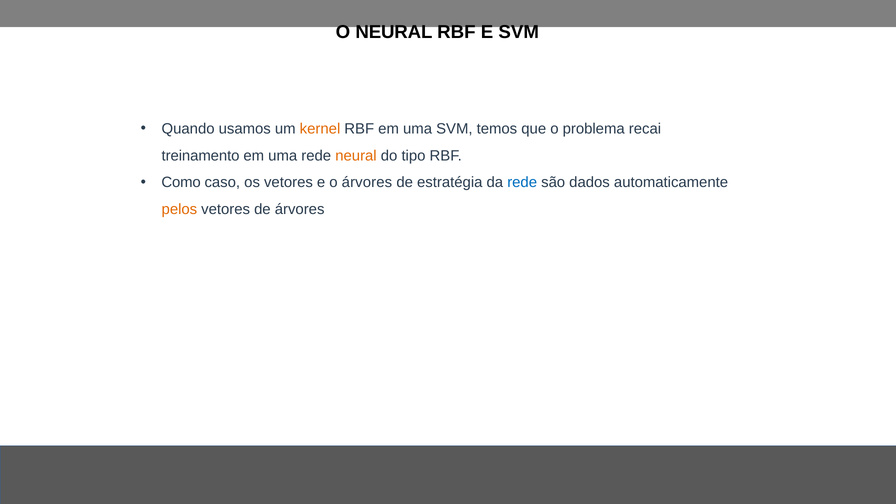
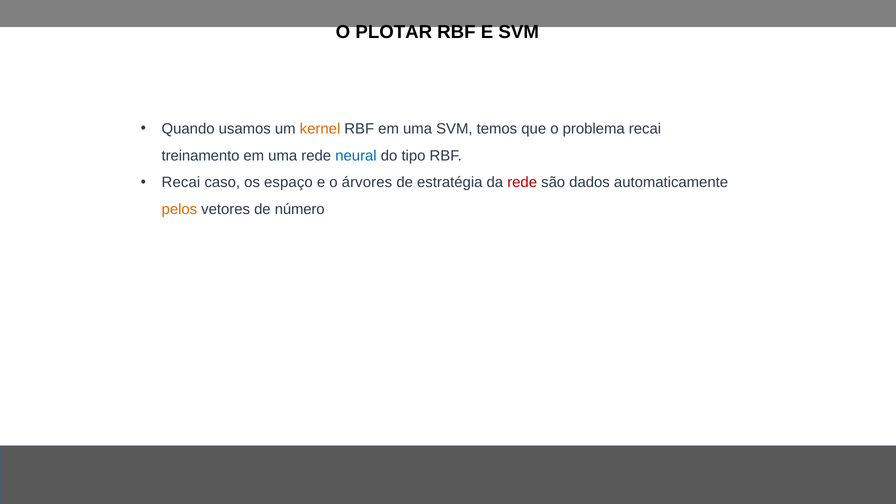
O NEURAL: NEURAL -> PLOTAR (394, 32)
neural colour: orange -> blue (356, 156)
Como: Como -> Recai (181, 183)
os vetores: vetores -> espaço (288, 183)
rede colour: blue -> red (522, 183)
de árvores: árvores -> número (300, 209)
